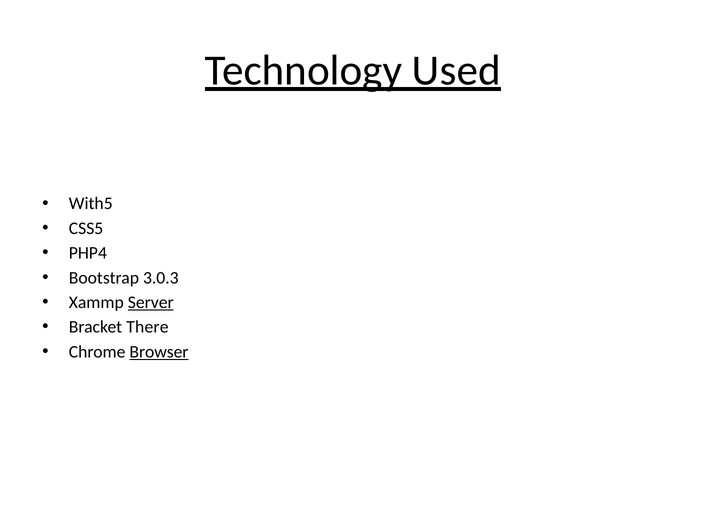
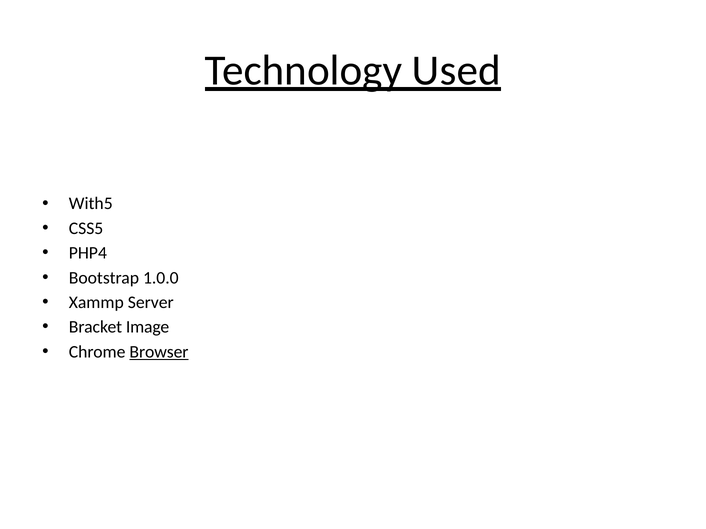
3.0.3: 3.0.3 -> 1.0.0 (161, 278)
Server underline: present -> none (151, 303)
There: There -> Image (148, 327)
